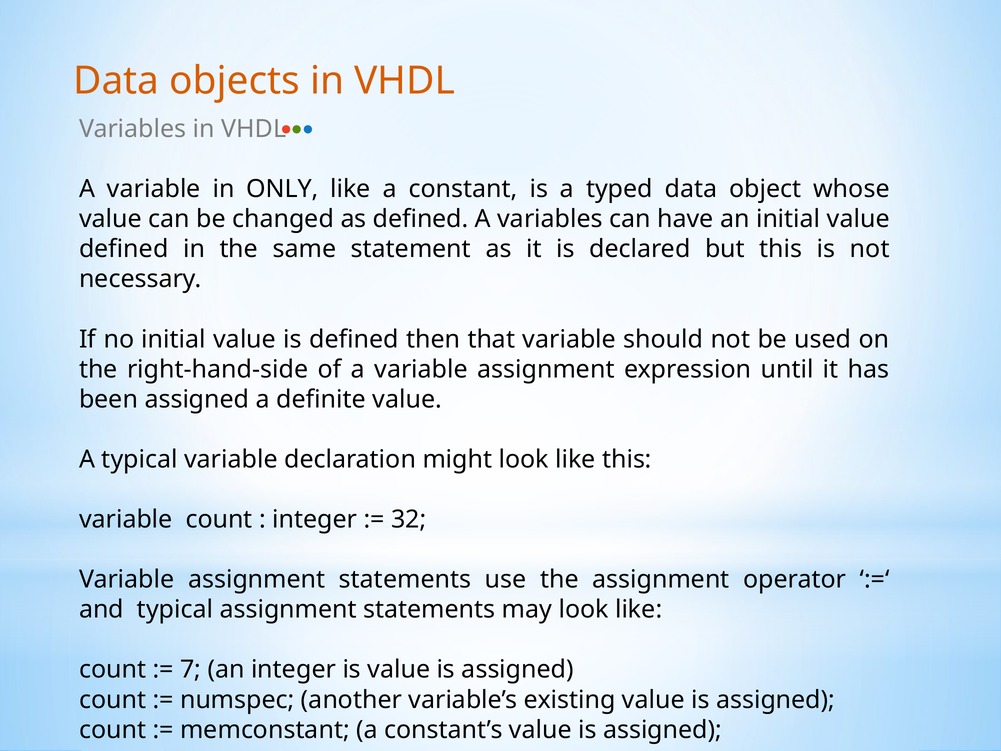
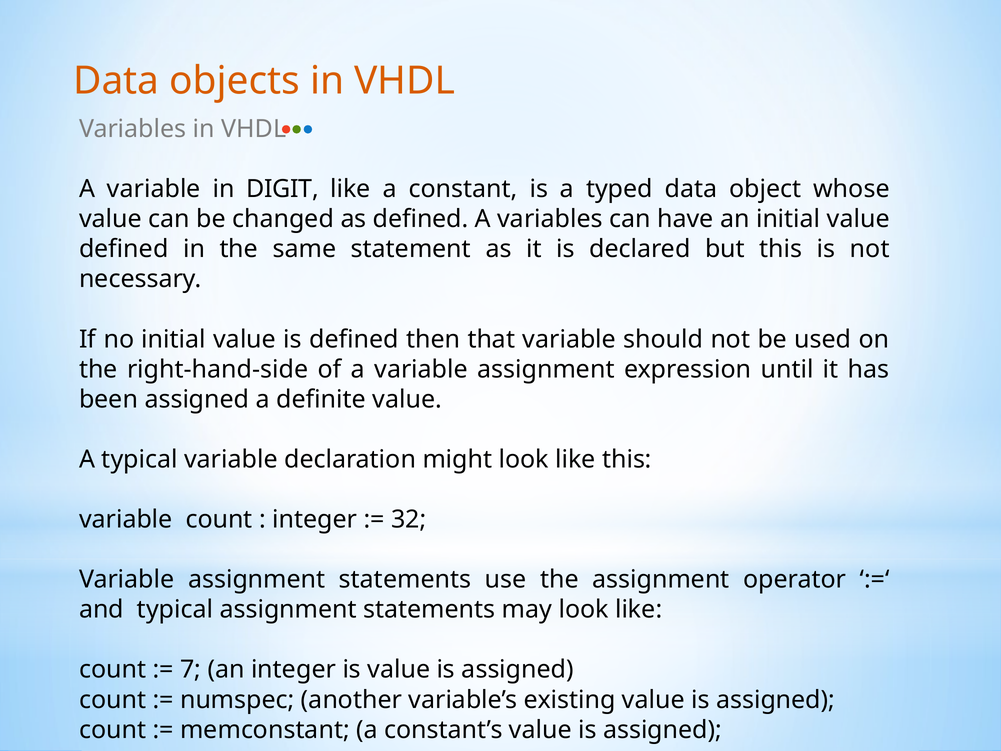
ONLY: ONLY -> DIGIT (282, 189)
